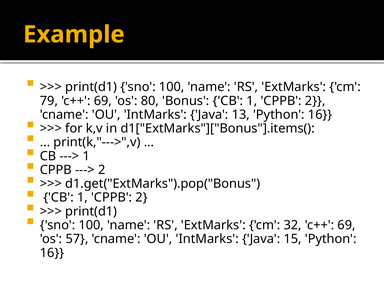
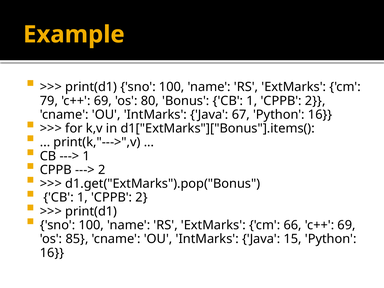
13: 13 -> 67 (241, 115)
32: 32 -> 66 (293, 225)
57: 57 -> 85 (77, 239)
